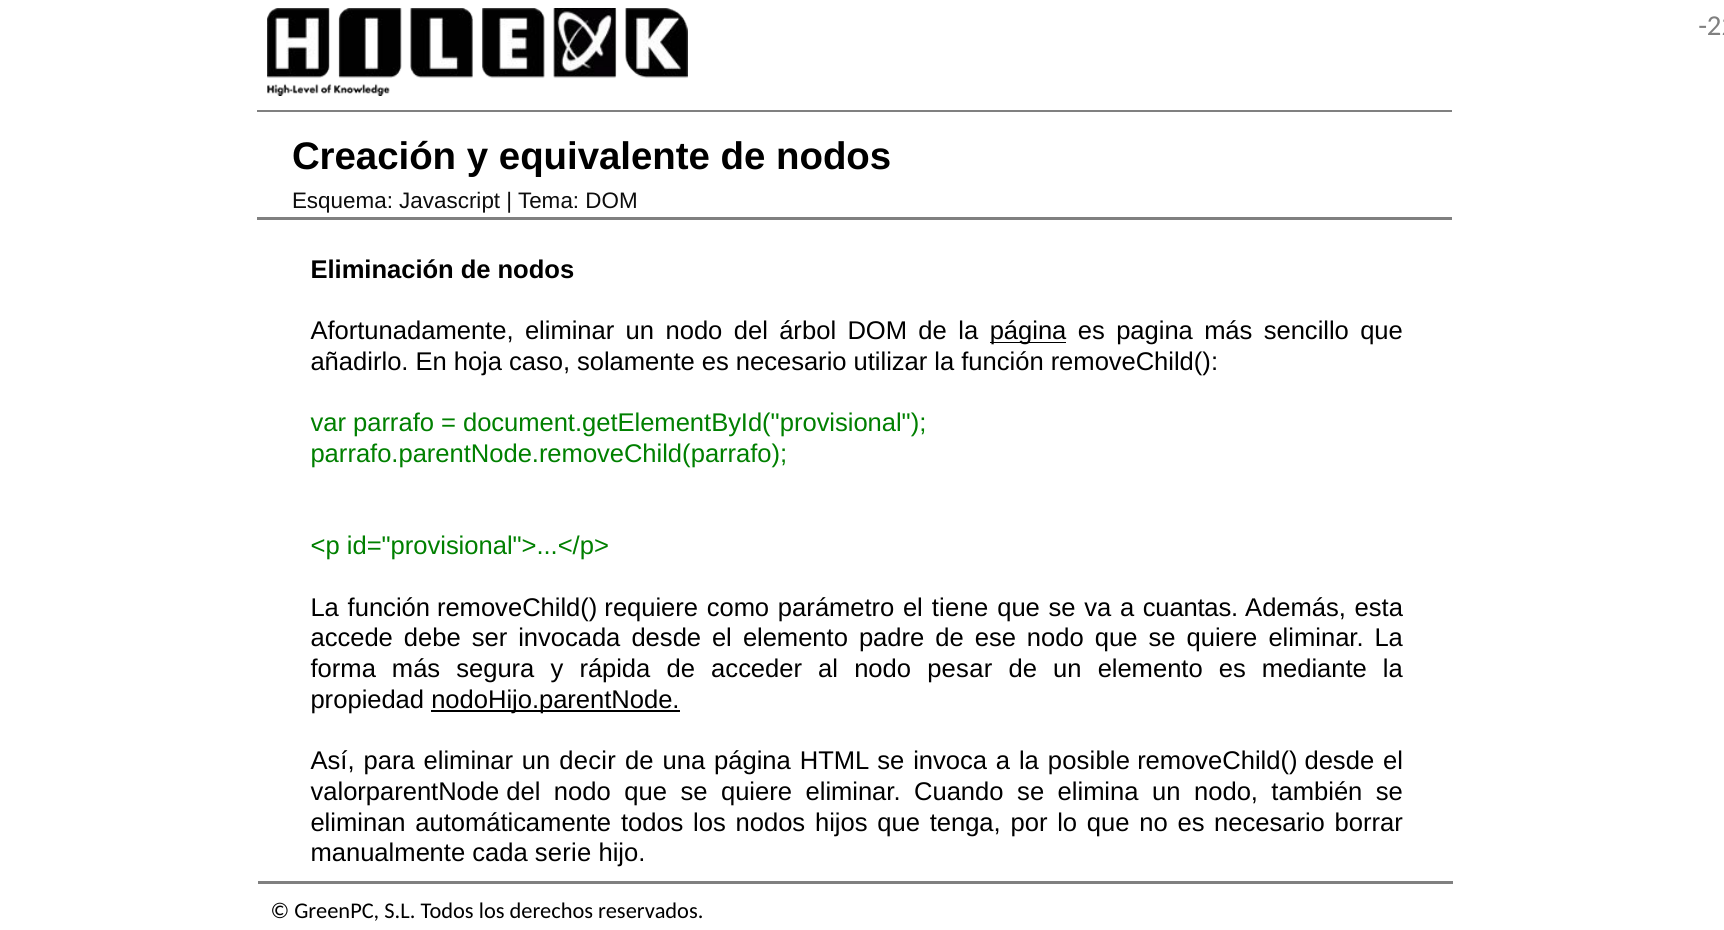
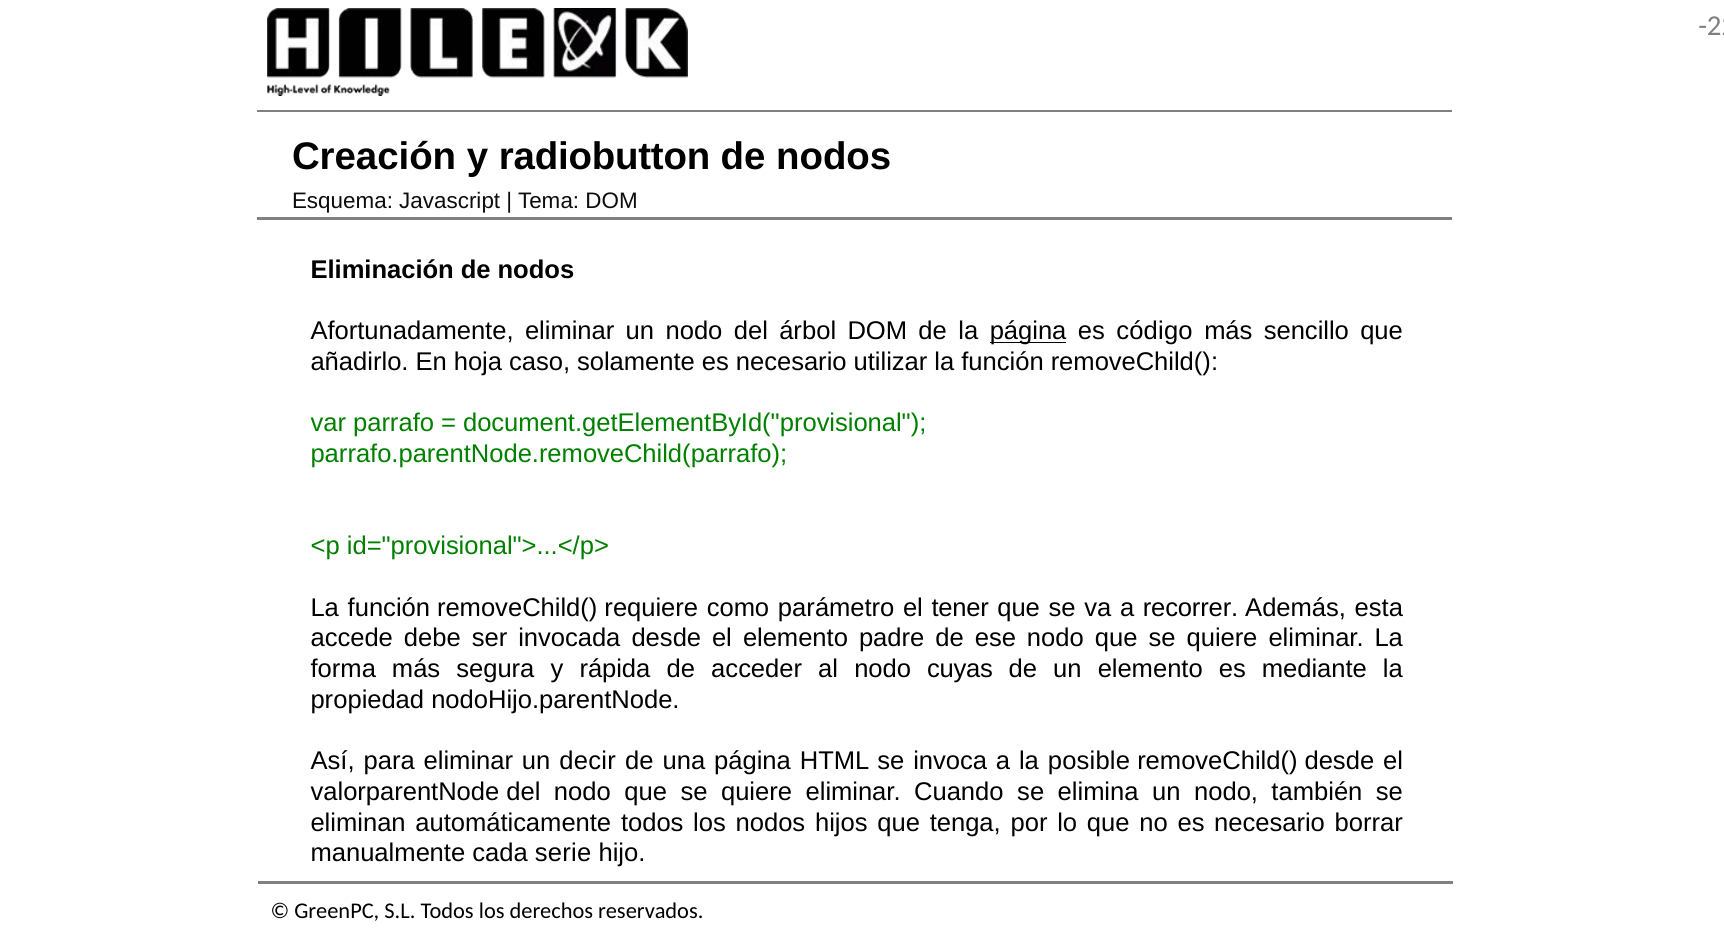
equivalente: equivalente -> radiobutton (605, 156)
pagina: pagina -> código (1154, 331)
tiene: tiene -> tener (960, 608)
cuantas: cuantas -> recorrer (1191, 608)
pesar: pesar -> cuyas (960, 669)
nodoHijo.parentNode underline: present -> none (555, 700)
